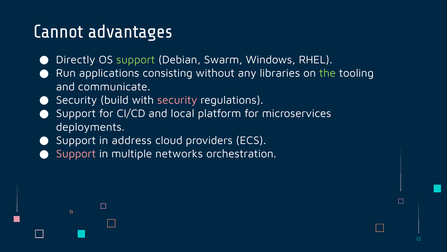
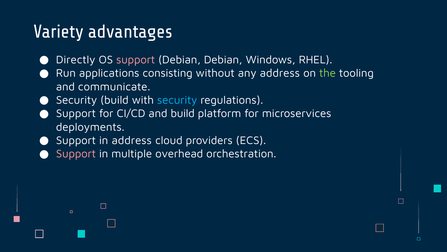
Cannot: Cannot -> Variety (58, 32)
support colour: light green -> pink (136, 60)
Debian Swarm: Swarm -> Debian (223, 60)
any libraries: libraries -> address (280, 73)
security colour: pink -> light blue (177, 100)
and local: local -> build (183, 113)
networks: networks -> overhead (179, 154)
